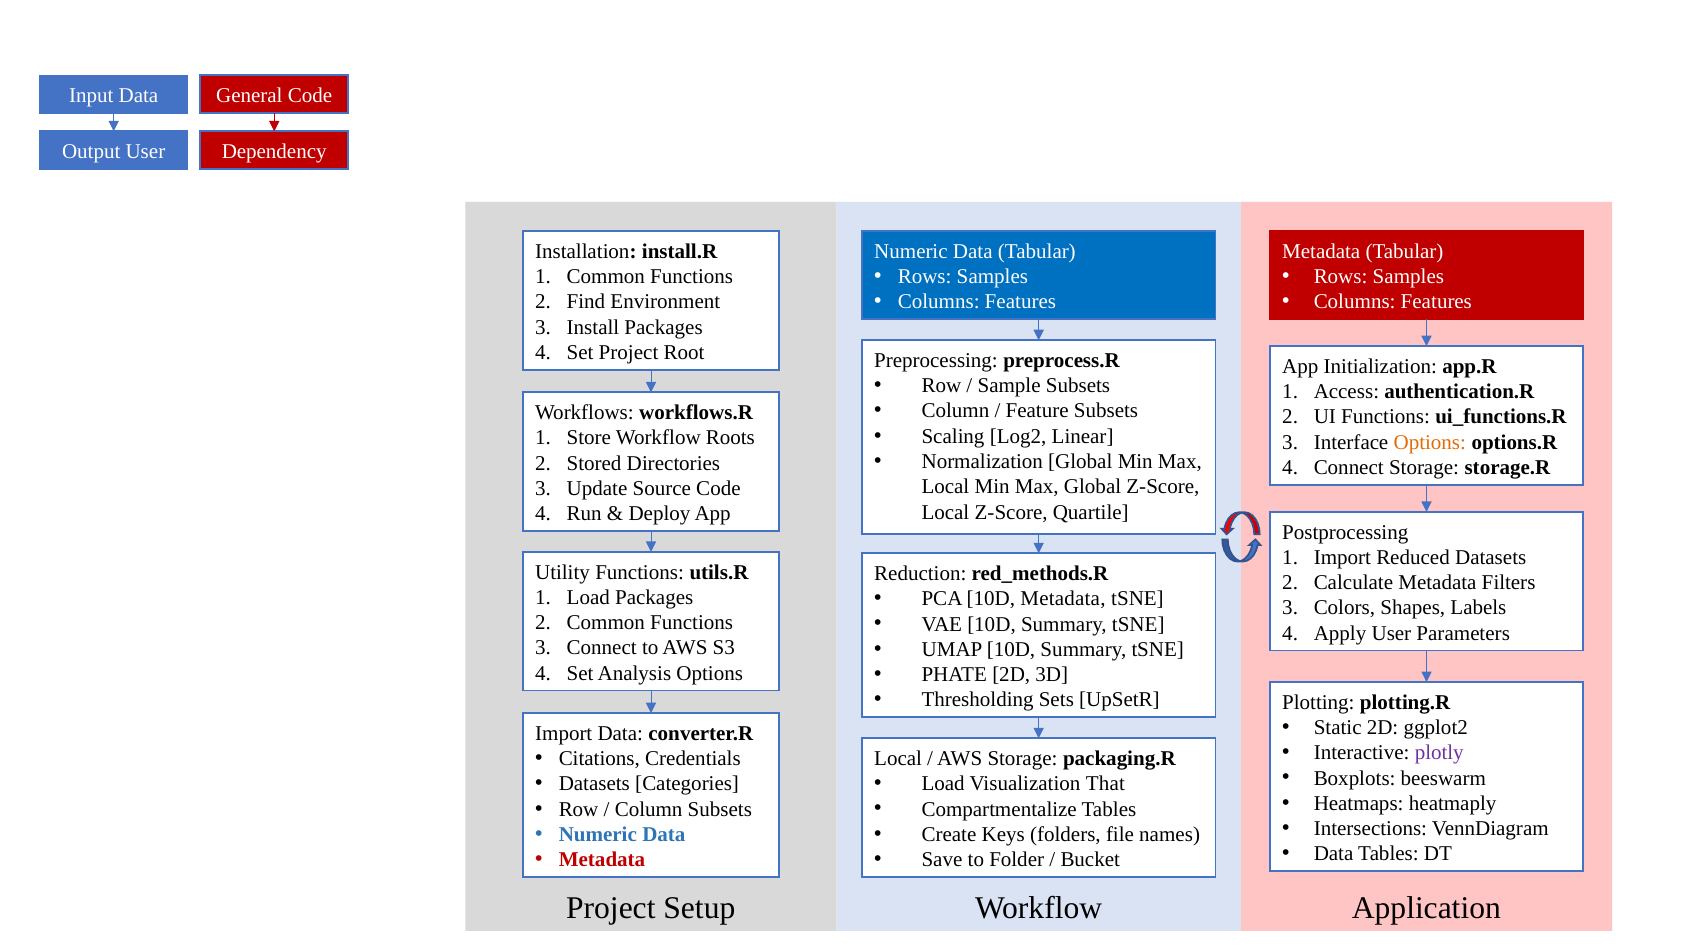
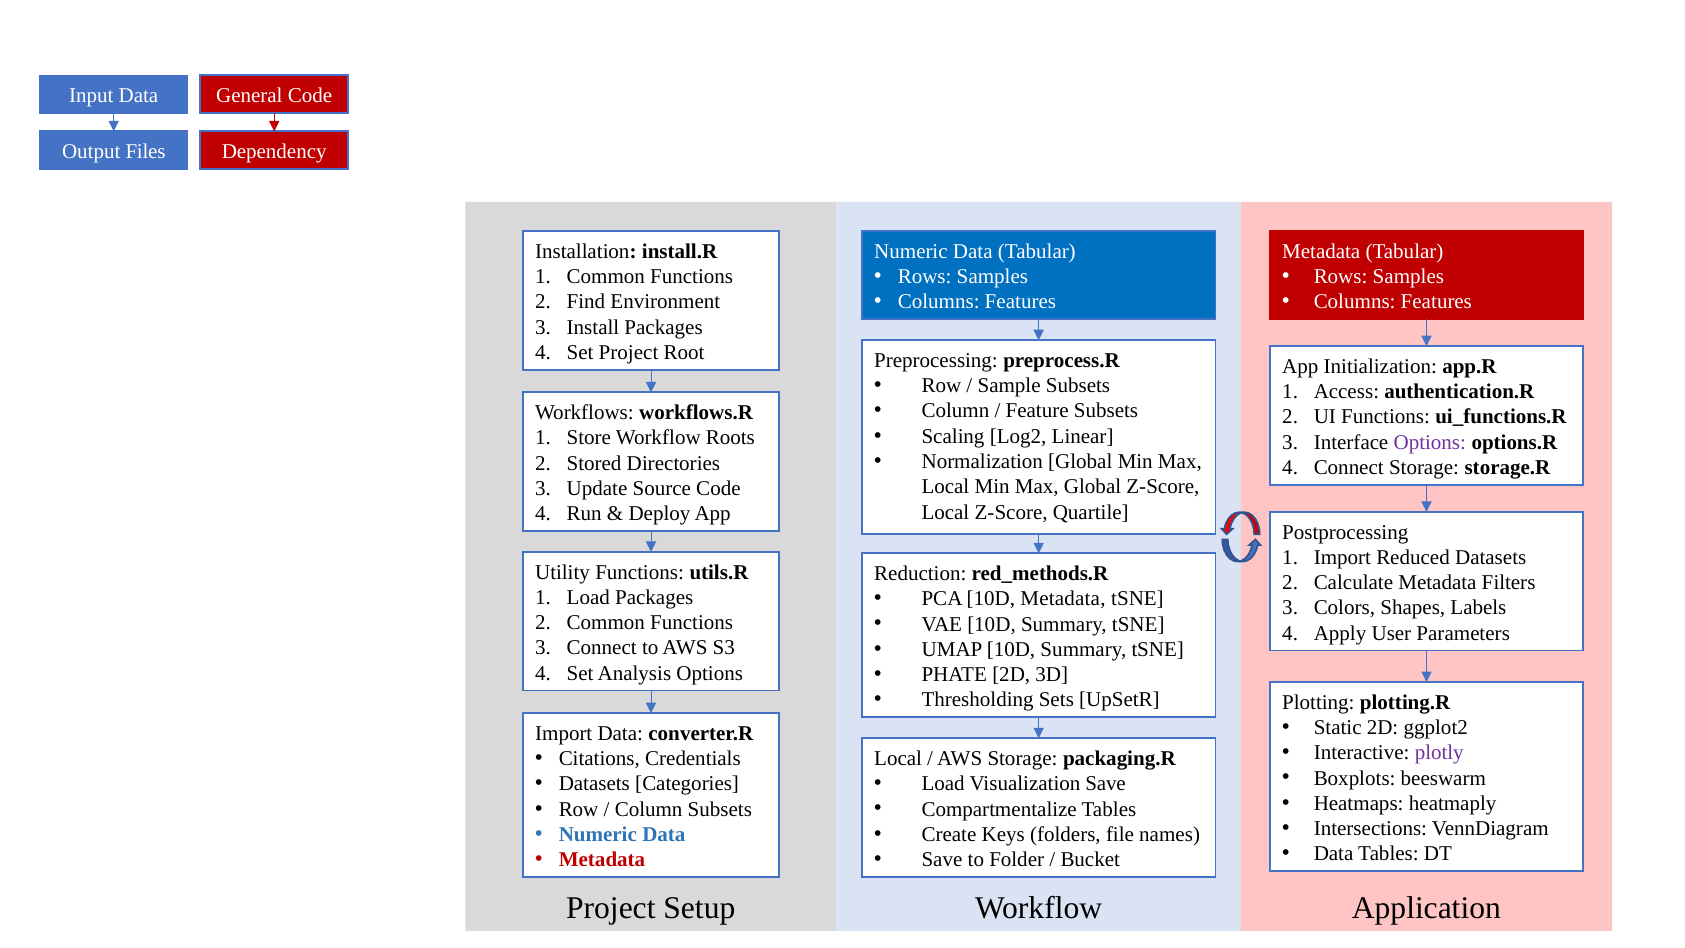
Output User: User -> Files (146, 152)
Options colour: orange -> purple (1430, 442)
Visualization That: That -> Save (1106, 784)
